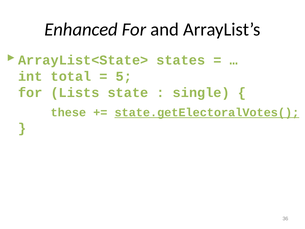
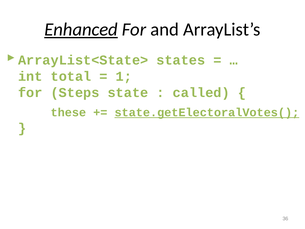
Enhanced underline: none -> present (81, 30)
5: 5 -> 1 (124, 76)
Lists: Lists -> Steps (75, 93)
single: single -> called (201, 93)
